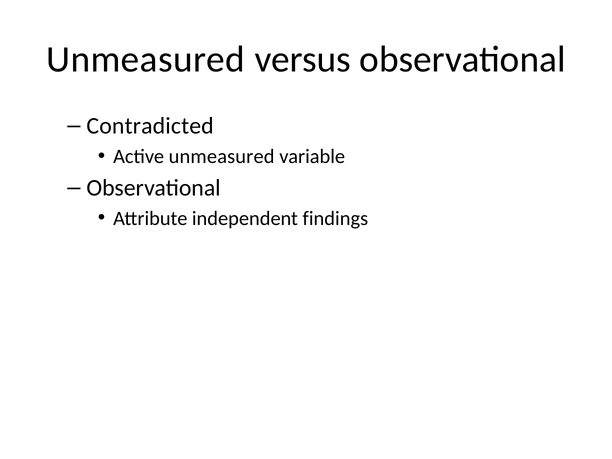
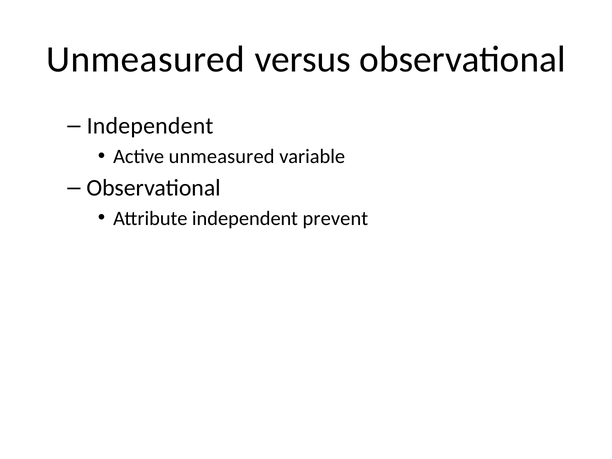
Contradicted: Contradicted -> Independent (150, 126)
findings: findings -> prevent (335, 218)
